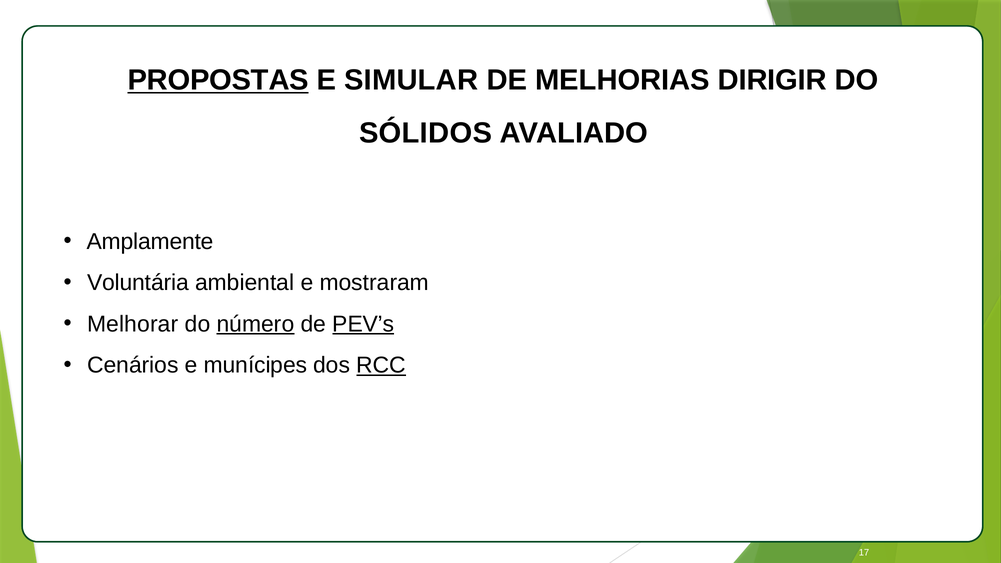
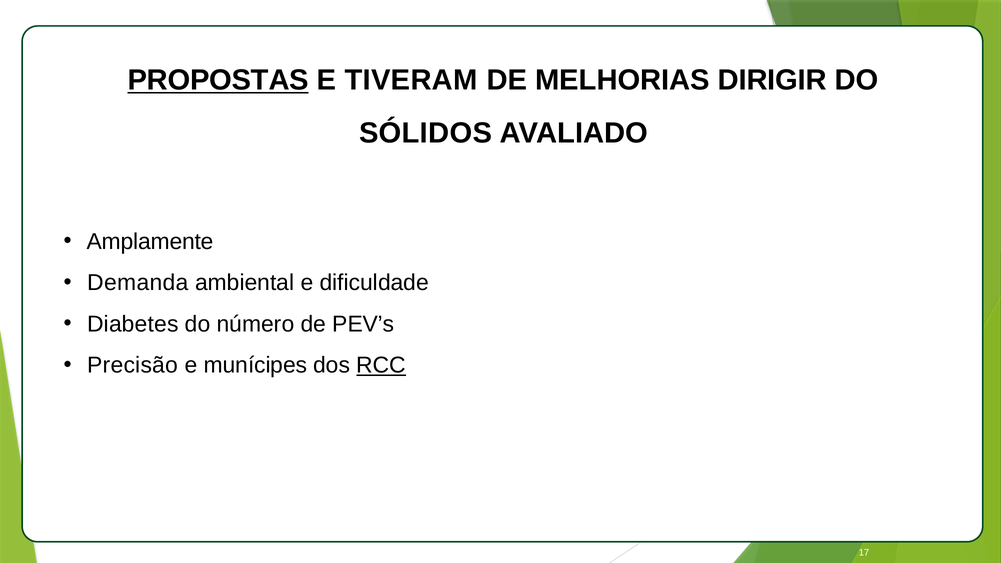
SIMULAR: SIMULAR -> TIVERAM (411, 80)
Voluntária: Voluntária -> Demanda (138, 283)
mostraram: mostraram -> dificuldade (374, 283)
Melhorar: Melhorar -> Diabetes (133, 324)
número underline: present -> none (255, 324)
PEV’s underline: present -> none (363, 324)
Cenários: Cenários -> Precisão (133, 365)
